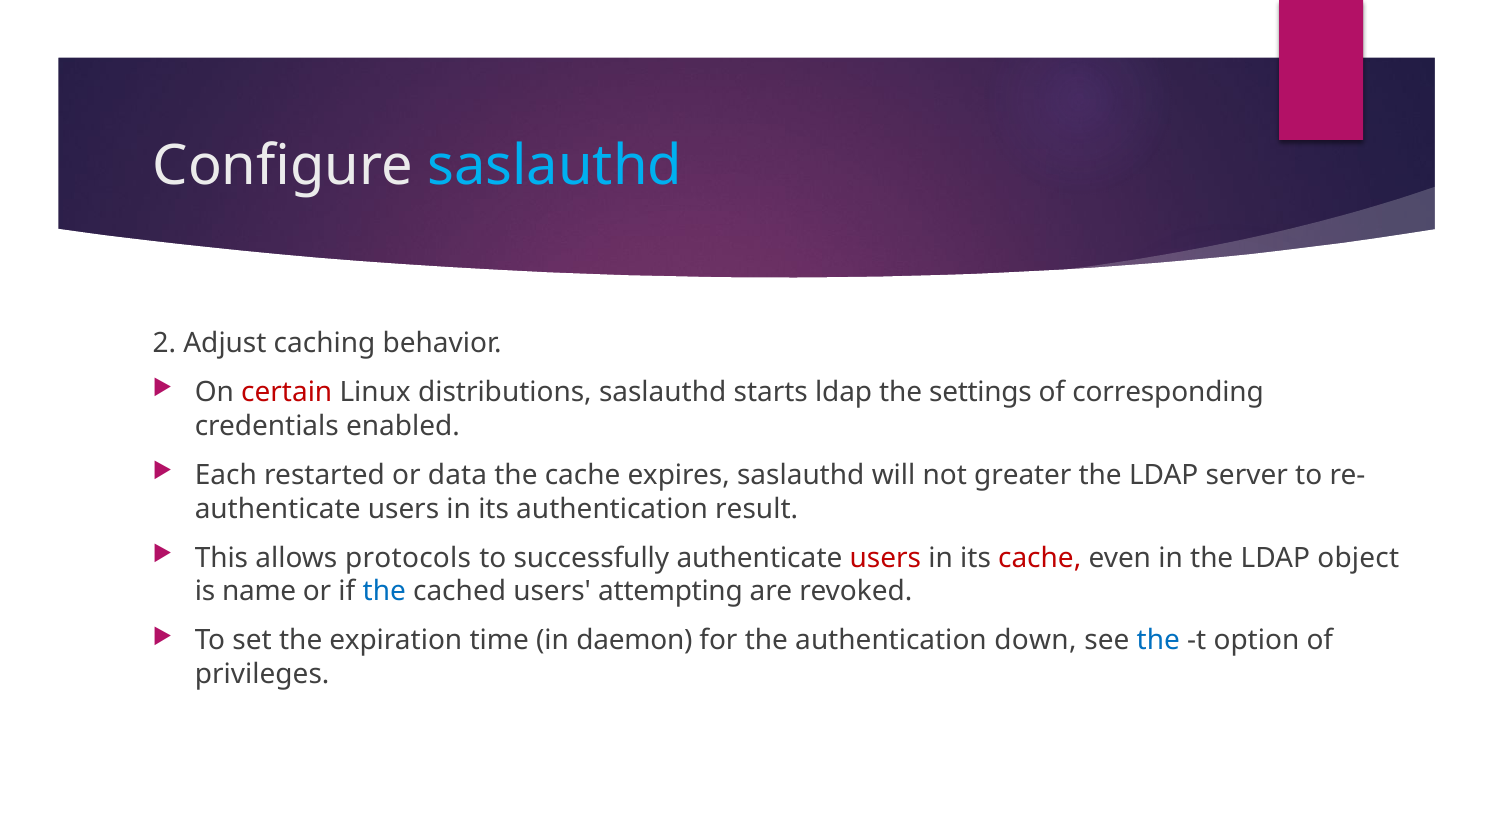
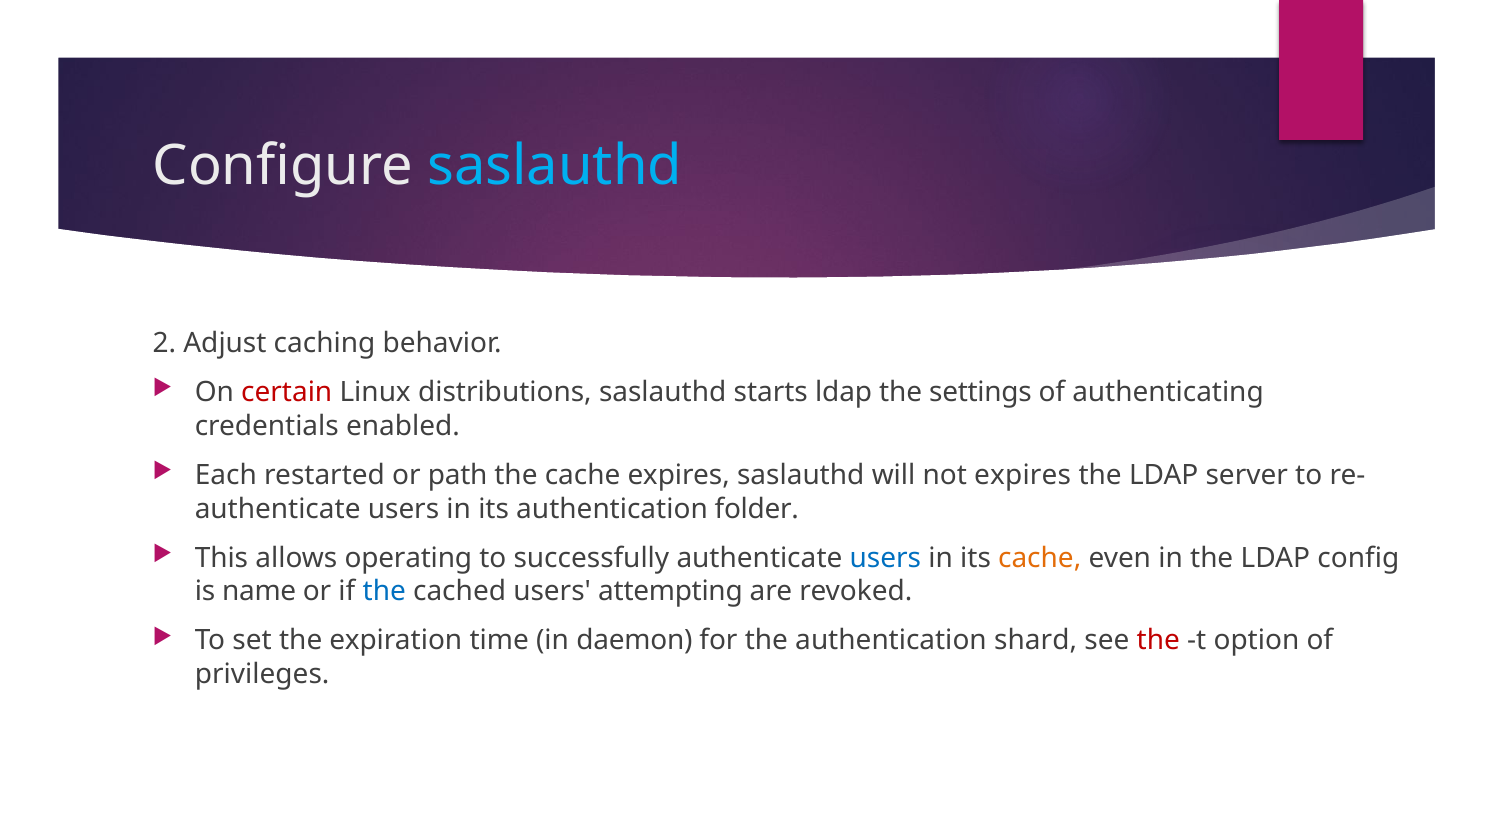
corresponding: corresponding -> authenticating (1168, 393)
data: data -> path (458, 475)
not greater: greater -> expires (1023, 475)
result: result -> folder (757, 509)
protocols: protocols -> operating (408, 558)
users colour: red -> blue (885, 558)
cache colour: red -> orange (1040, 558)
object: object -> config (1358, 558)
down: down -> shard (1036, 641)
the colour: blue -> red (1158, 641)
